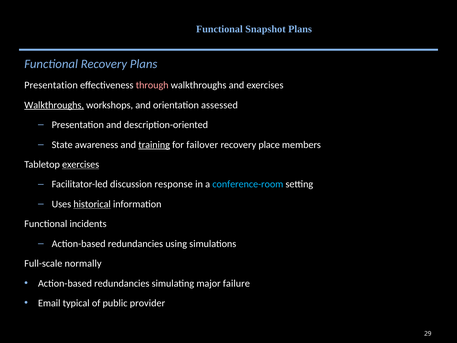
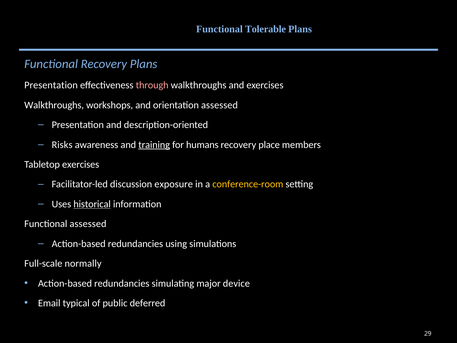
Snapshot: Snapshot -> Tolerable (266, 29)
Walkthroughs underline: present -> none (54, 105)
State: State -> Risks (62, 145)
failover: failover -> humans (202, 145)
exercises underline: present -> none (81, 164)
response: response -> exposure (174, 184)
conference-room colour: light blue -> yellow (248, 184)
Functional incidents: incidents -> assessed (88, 224)
failure: failure -> device (236, 283)
provider: provider -> deferred (148, 303)
